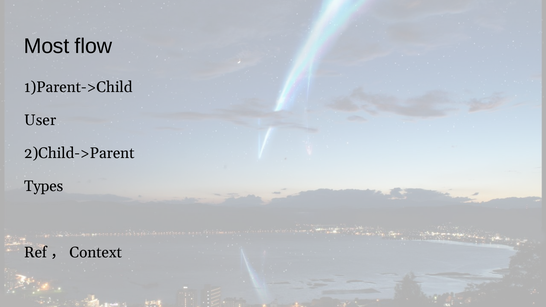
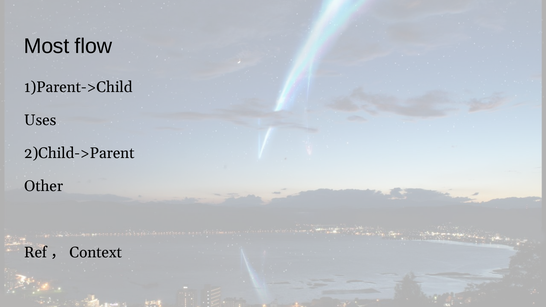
User: User -> Uses (40, 120)
Types: Types -> Other (44, 186)
